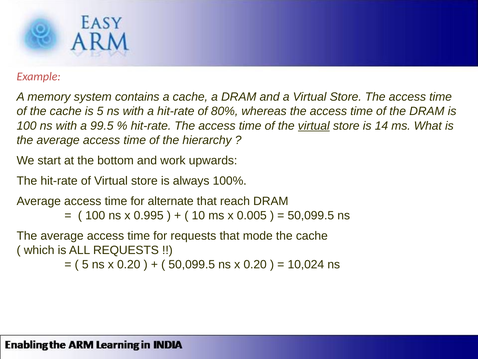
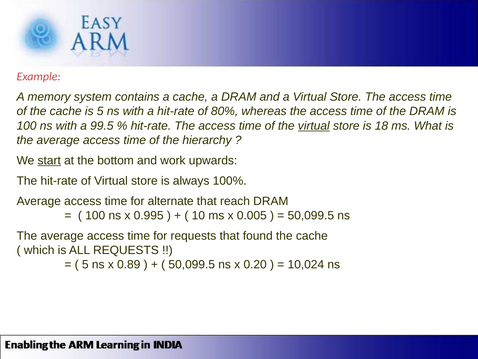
14: 14 -> 18 (381, 126)
start underline: none -> present (49, 160)
mode: mode -> found (258, 236)
5 ns x 0.20: 0.20 -> 0.89 (129, 264)
